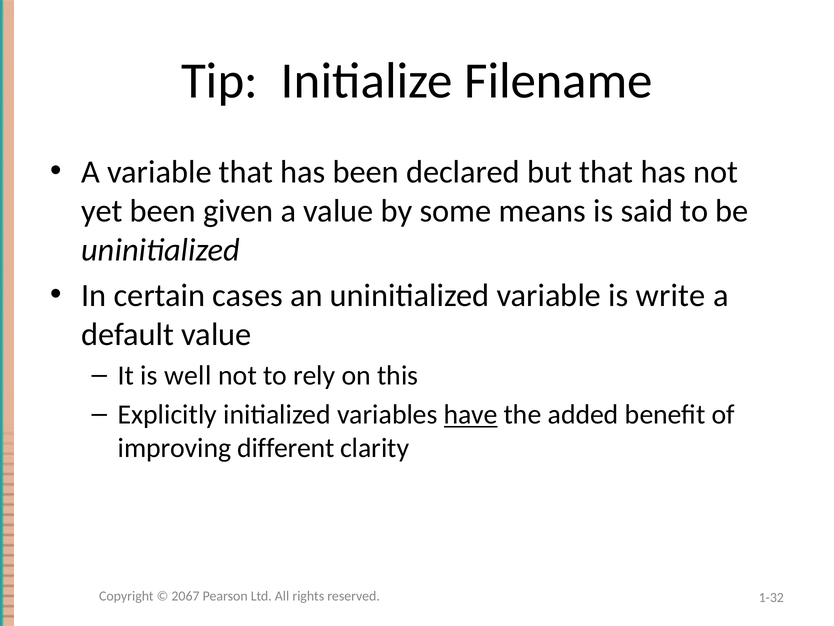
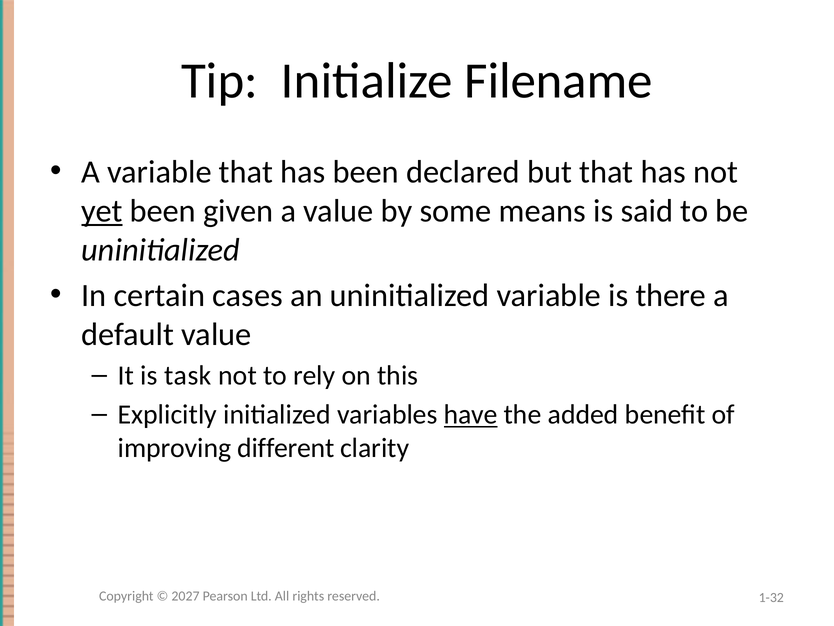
yet underline: none -> present (102, 211)
write: write -> there (671, 295)
well: well -> task (188, 376)
2067: 2067 -> 2027 (186, 596)
